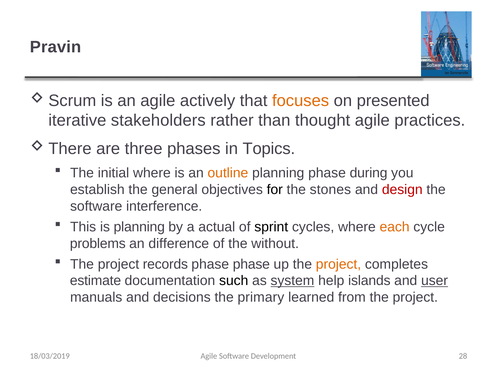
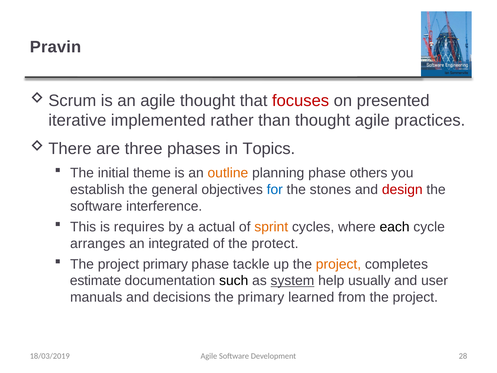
agile actively: actively -> thought (208, 101)
focuses colour: orange -> red (301, 101)
stakeholders: stakeholders -> implemented (158, 120)
initial where: where -> theme (152, 173)
during: during -> others (369, 173)
for colour: black -> blue (275, 189)
is planning: planning -> requires (139, 227)
sprint colour: black -> orange (271, 227)
each colour: orange -> black (395, 227)
problems: problems -> arranges (98, 243)
difference: difference -> integrated (179, 243)
without: without -> protect (275, 243)
project records: records -> primary (165, 264)
phase phase: phase -> tackle (251, 264)
islands: islands -> usually (369, 281)
user underline: present -> none (435, 281)
